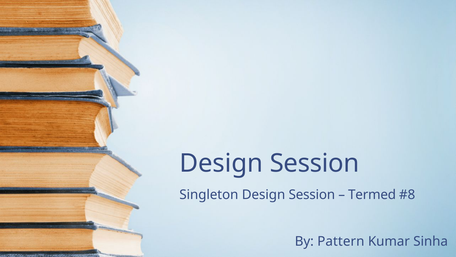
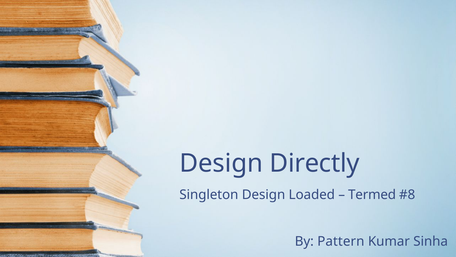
Session: Session -> Directly (315, 163)
Singleton Design Session: Session -> Loaded (312, 194)
